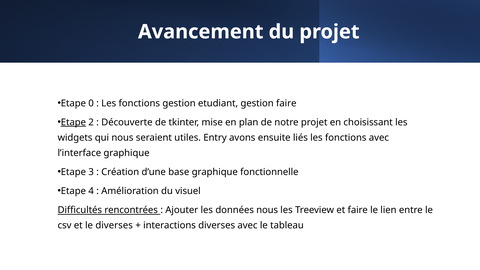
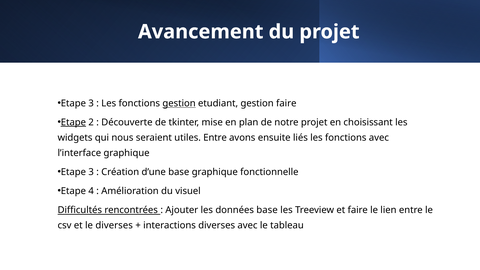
0: 0 -> 3 (91, 103)
gestion underline: none -> present (179, 103)
utiles Entry: Entry -> Entre (215, 138)
données nous: nous -> base (267, 210)
